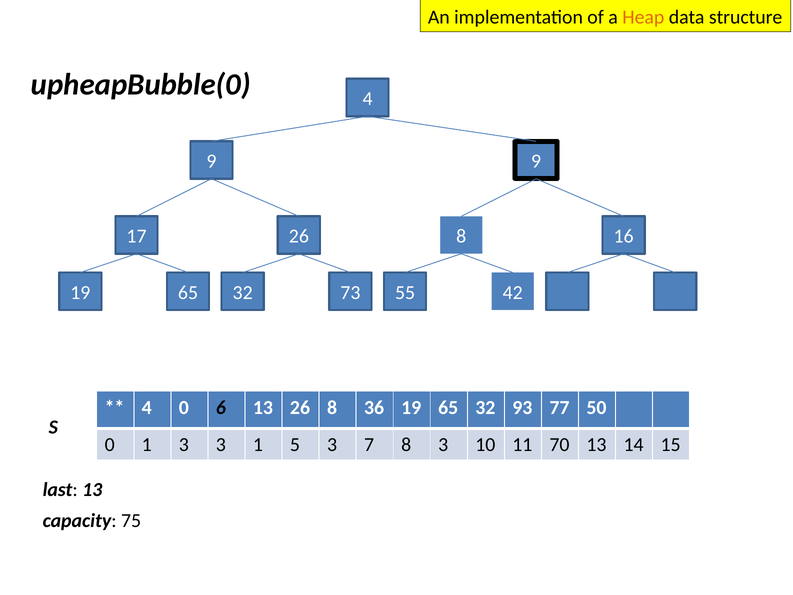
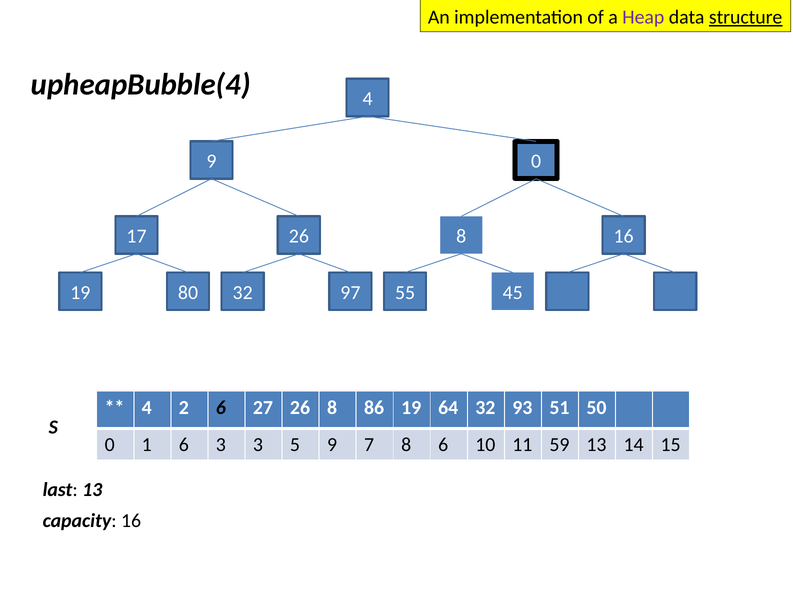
Heap colour: orange -> purple (643, 17)
structure underline: none -> present (746, 17)
upheapBubble(0: upheapBubble(0 -> upheapBubble(4 (141, 85)
9 9: 9 -> 0 (536, 161)
65: 65 -> 80 (188, 292)
73: 73 -> 97 (350, 292)
42: 42 -> 45 (513, 292)
4 0: 0 -> 2 (184, 407)
6 13: 13 -> 27 (263, 407)
36: 36 -> 86 (374, 407)
65: 65 -> 64 (448, 407)
77: 77 -> 51 (559, 407)
1 3: 3 -> 6 (184, 445)
3 1: 1 -> 3 (258, 445)
5 3: 3 -> 9 (332, 445)
8 3: 3 -> 6 (443, 445)
70: 70 -> 59 (559, 445)
capacity 75: 75 -> 16 (131, 521)
